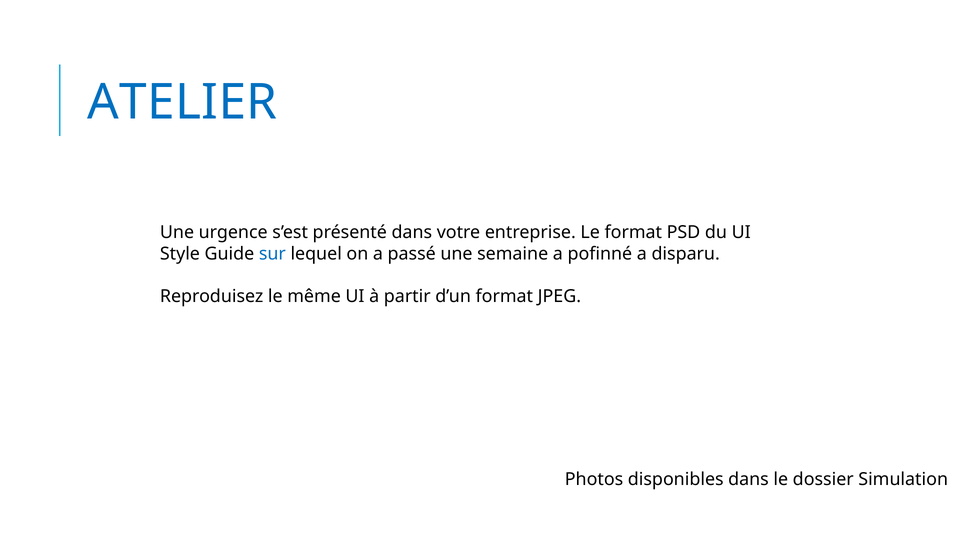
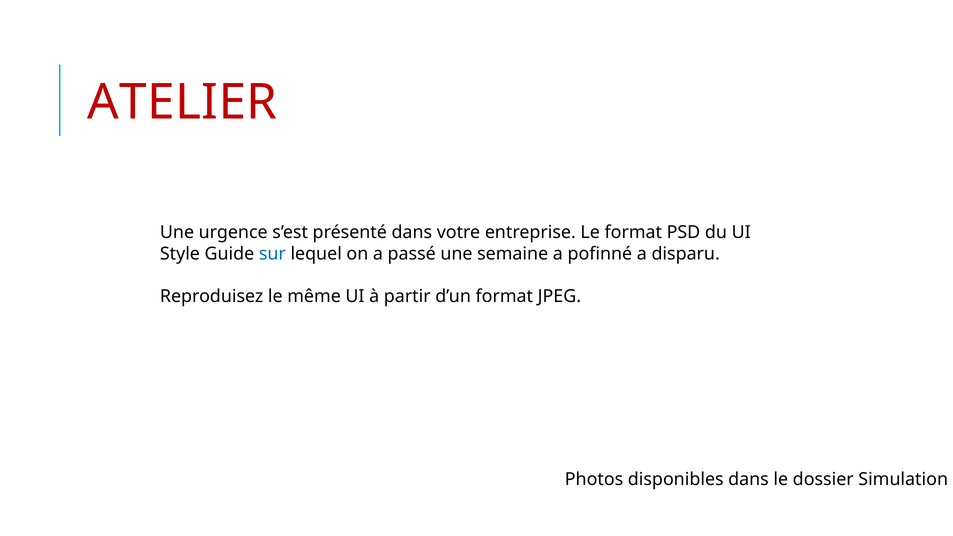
ATELIER colour: blue -> red (182, 102)
